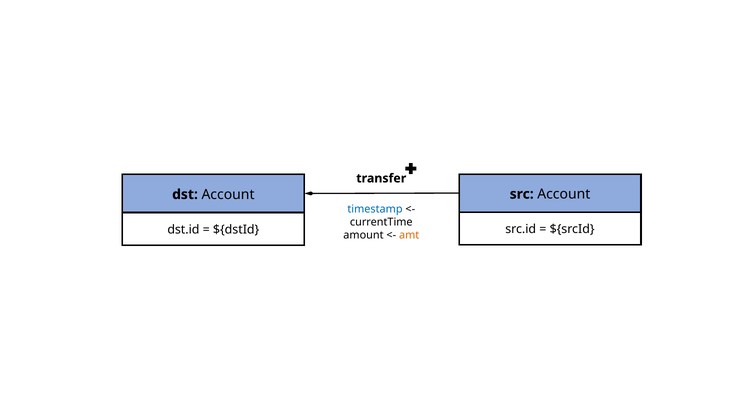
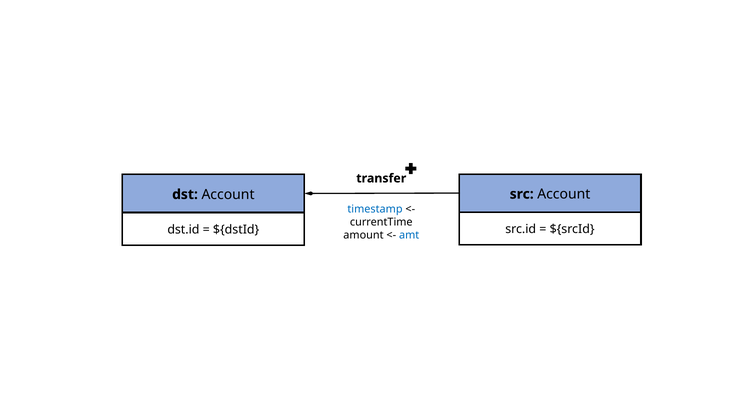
amt colour: orange -> blue (409, 235)
